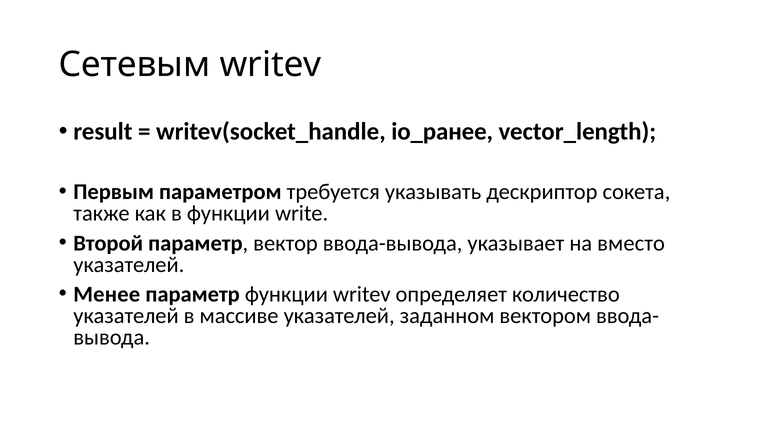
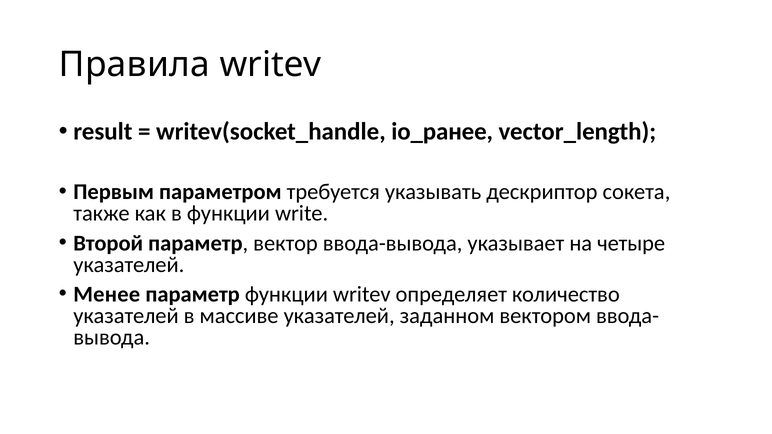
Сетевым: Сетевым -> Правила (134, 65)
вместо: вместо -> четыре (631, 243)
